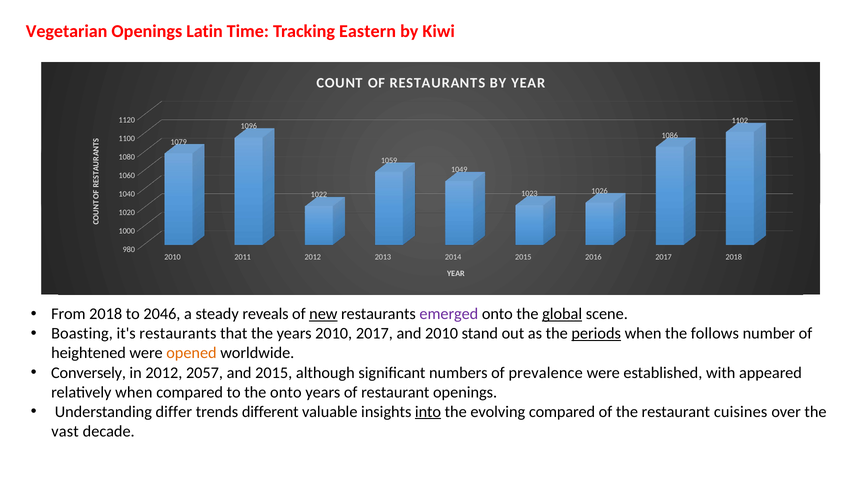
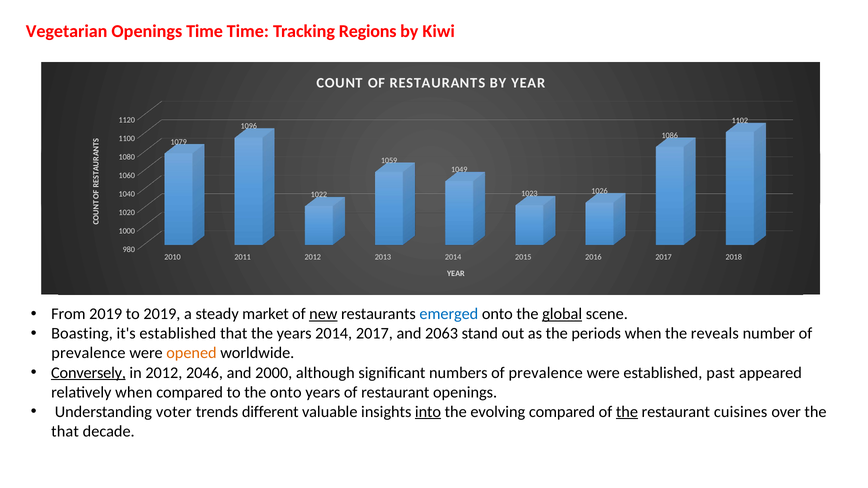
Openings Latin: Latin -> Time (205, 31)
Eastern: Eastern -> Regions (368, 31)
From 2018: 2018 -> 2019 (106, 314)
to 2046: 2046 -> 2019 (162, 314)
reveals: reveals -> market (266, 314)
emerged colour: purple -> blue (449, 314)
it's restaurants: restaurants -> established (178, 334)
years 2010: 2010 -> 2014 (334, 334)
and 2010: 2010 -> 2063 (442, 334)
periods underline: present -> none (596, 334)
follows: follows -> reveals (715, 334)
heightened: heightened -> prevalence (88, 353)
Conversely underline: none -> present (89, 373)
2057: 2057 -> 2046 (204, 373)
and 2015: 2015 -> 2000 (274, 373)
with: with -> past (721, 373)
differ: differ -> voter (174, 412)
the underline: none -> present (627, 412)
vast: vast -> that (65, 431)
